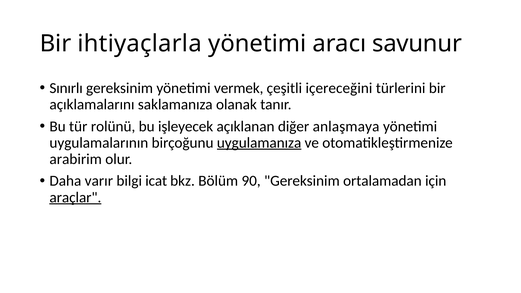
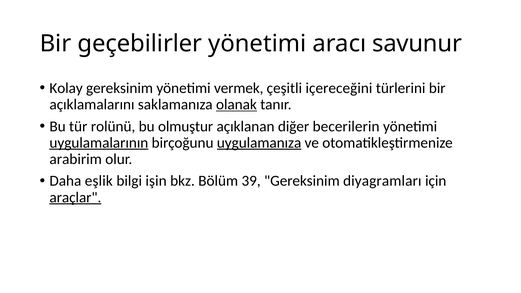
ihtiyaçlarla: ihtiyaçlarla -> geçebilirler (140, 44)
Sınırlı: Sınırlı -> Kolay (66, 88)
olanak underline: none -> present (236, 105)
işleyecek: işleyecek -> olmuştur (186, 126)
anlaşmaya: anlaşmaya -> becerilerin (346, 126)
uygulamalarının underline: none -> present (99, 143)
varır: varır -> eşlik (99, 181)
icat: icat -> işin (156, 181)
90: 90 -> 39 (251, 181)
ortalamadan: ortalamadan -> diyagramları (382, 181)
